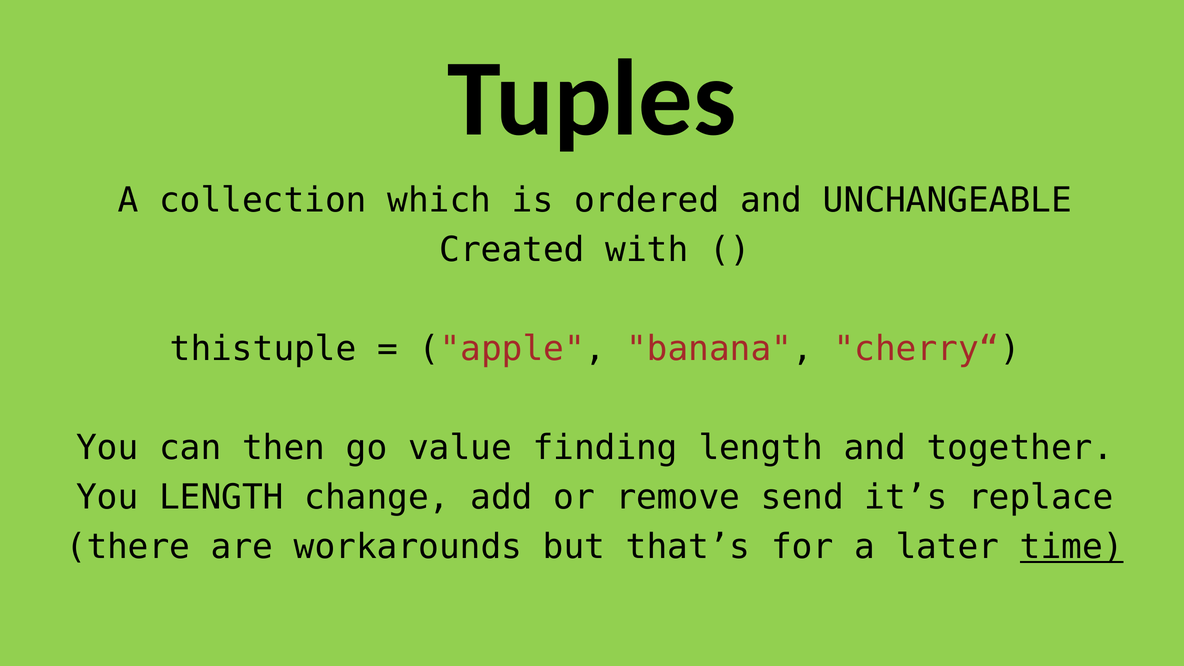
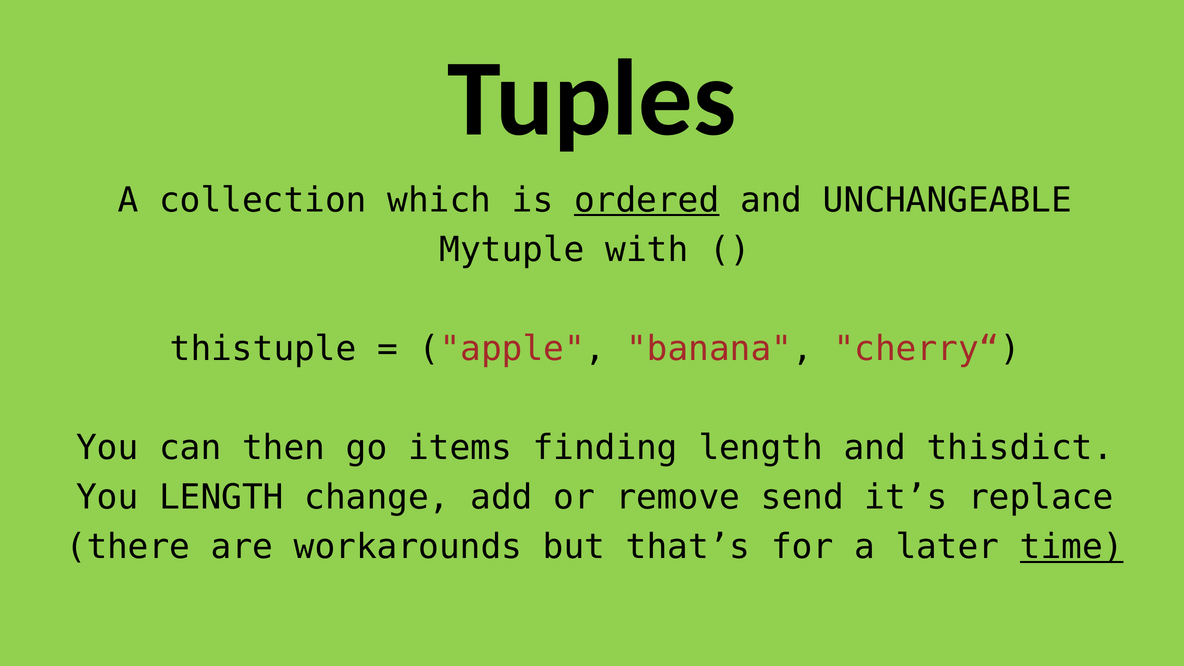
ordered underline: none -> present (647, 200)
Created: Created -> Mytuple (512, 250)
value: value -> items (460, 448)
together: together -> thisdict (1020, 448)
